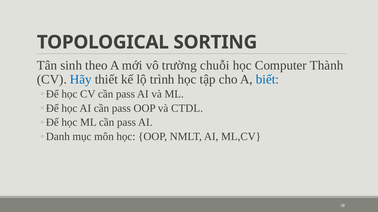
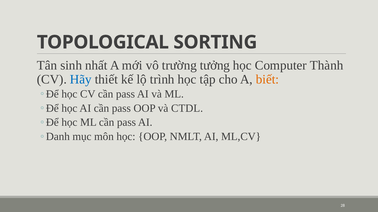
theo: theo -> nhất (96, 66)
chuỗi: chuỗi -> tưởng (215, 66)
biết colour: blue -> orange (267, 80)
